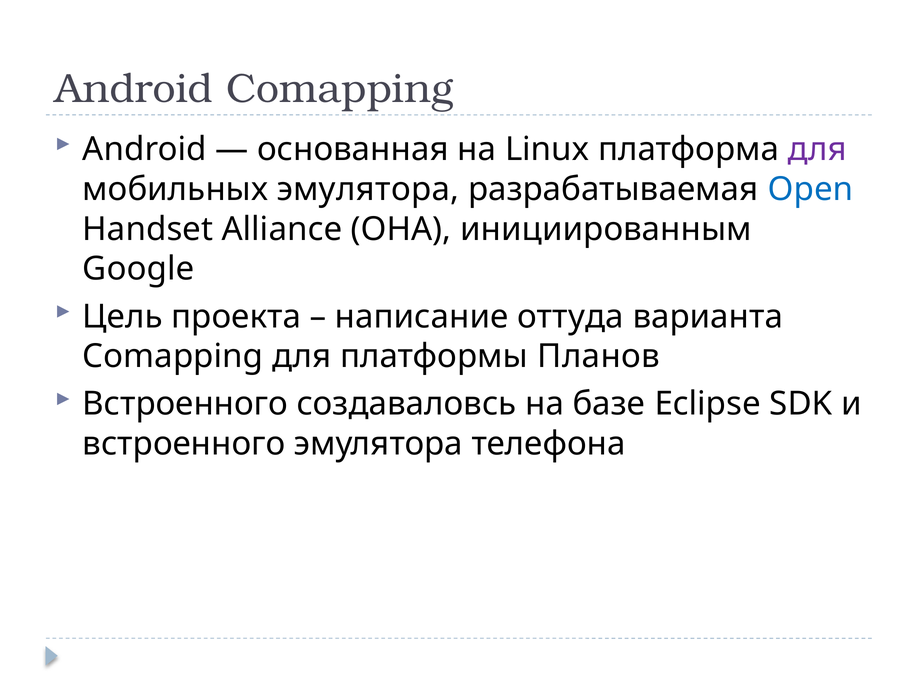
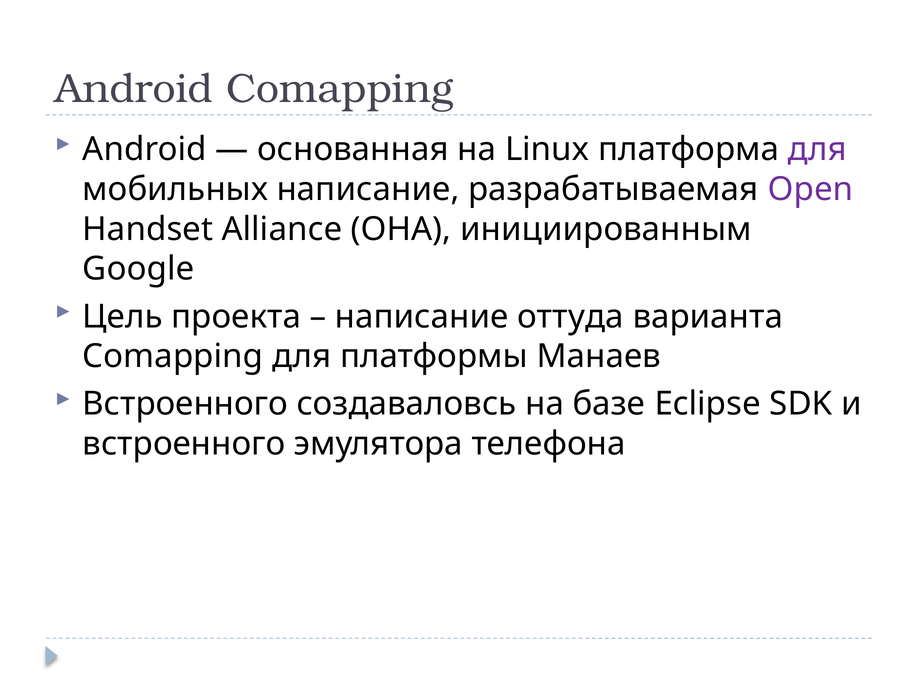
мобильных эмулятора: эмулятора -> написание (368, 189)
Open colour: blue -> purple (811, 189)
Планов: Планов -> Манаев (599, 356)
